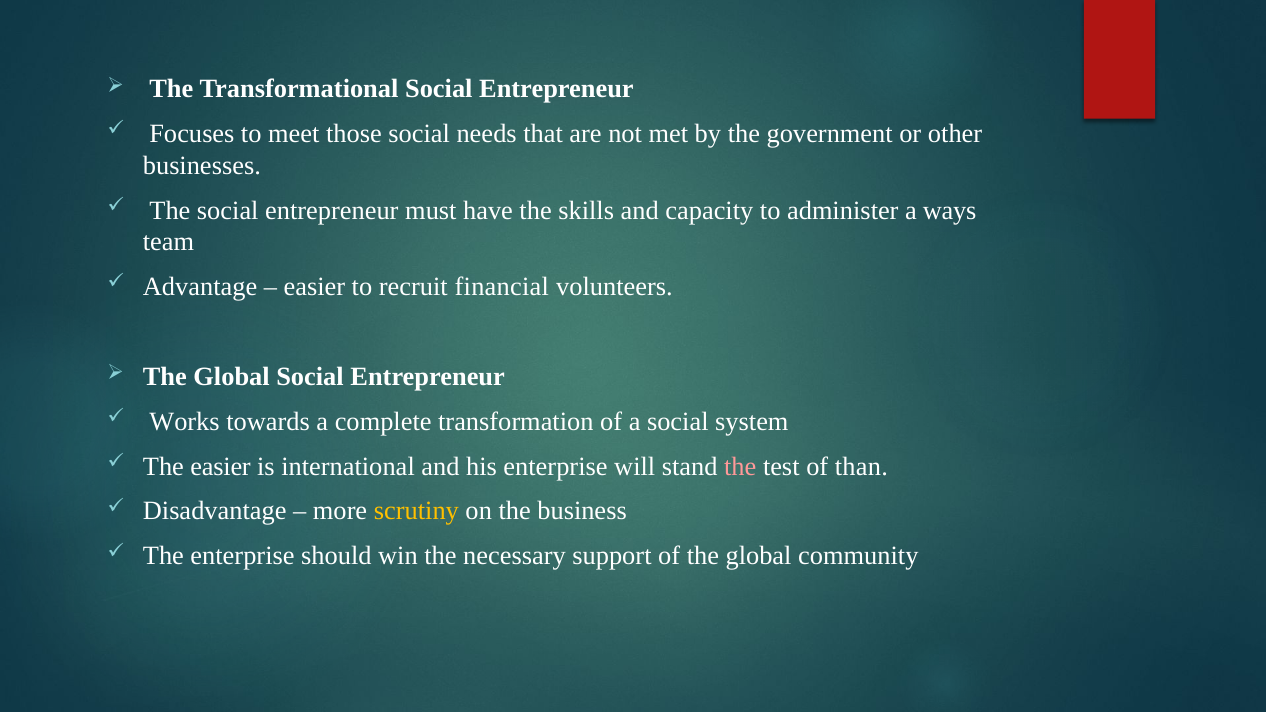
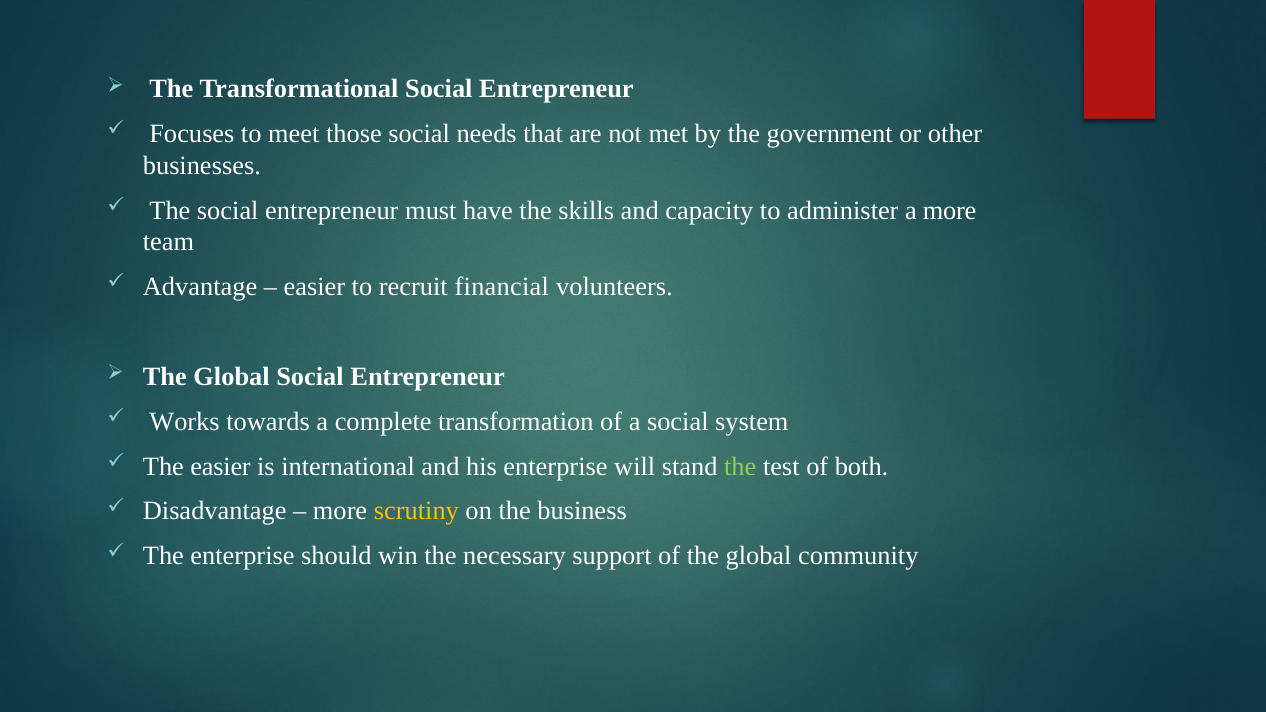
a ways: ways -> more (950, 210)
the colour: pink -> light green (740, 466)
than: than -> both (862, 466)
